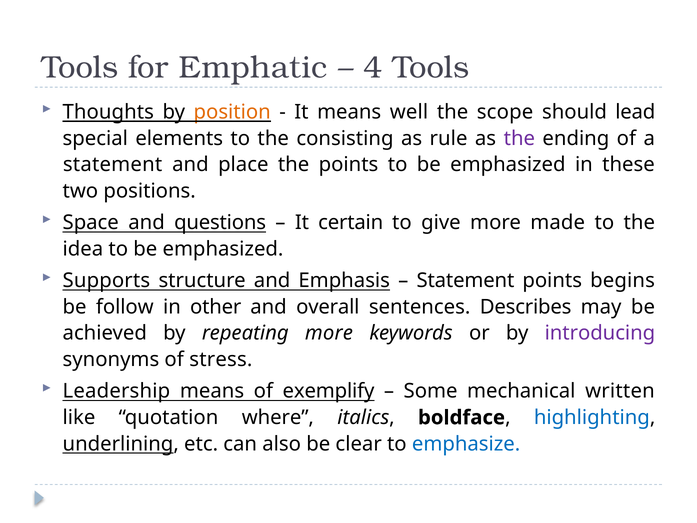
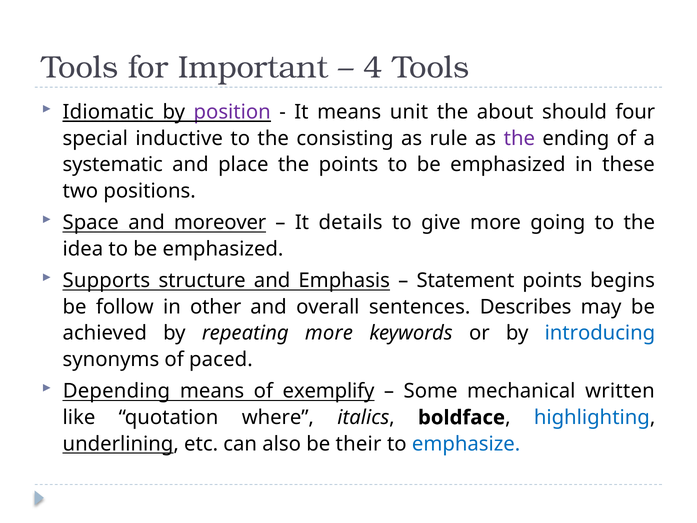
Emphatic: Emphatic -> Important (253, 67)
Thoughts: Thoughts -> Idiomatic (108, 112)
position colour: orange -> purple (232, 112)
well: well -> unit (409, 112)
scope: scope -> about (505, 112)
lead: lead -> four (635, 112)
elements: elements -> inductive (179, 138)
statement: statement -> systematic (113, 165)
questions: questions -> moreover (220, 223)
certain: certain -> details (351, 223)
made: made -> going (558, 223)
introducing colour: purple -> blue (600, 333)
stress: stress -> paced (221, 359)
Leadership: Leadership -> Depending (116, 391)
clear: clear -> their (359, 444)
